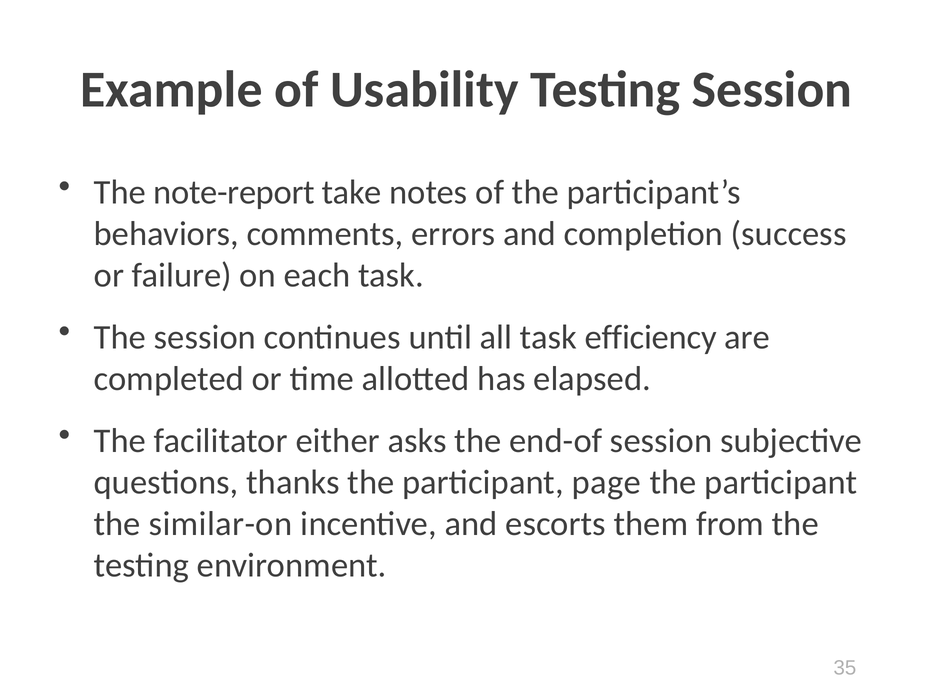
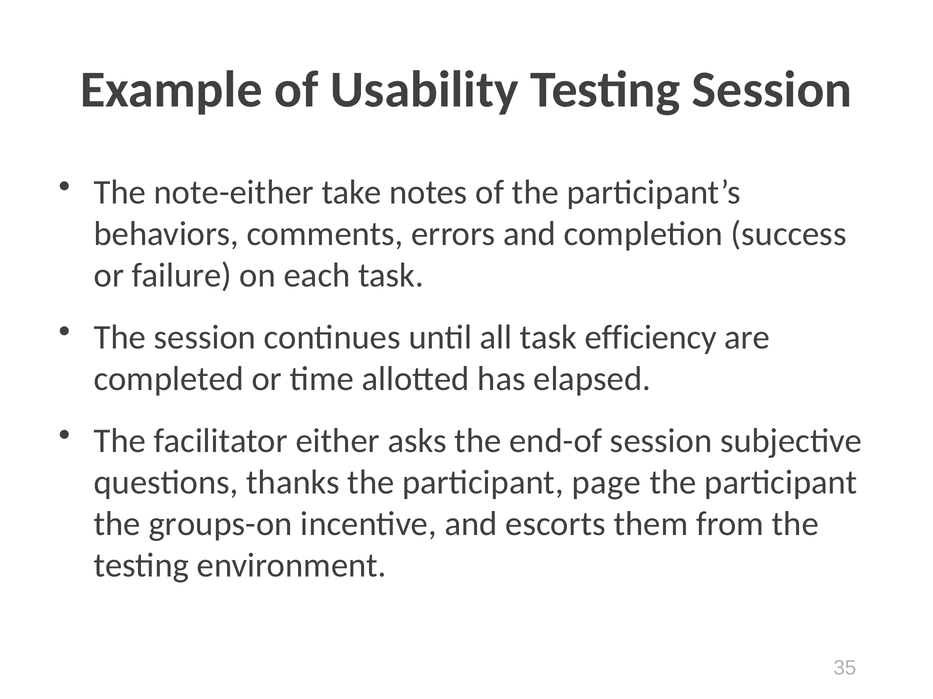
note-report: note-report -> note-either (234, 193)
similar-on: similar-on -> groups-on (221, 524)
